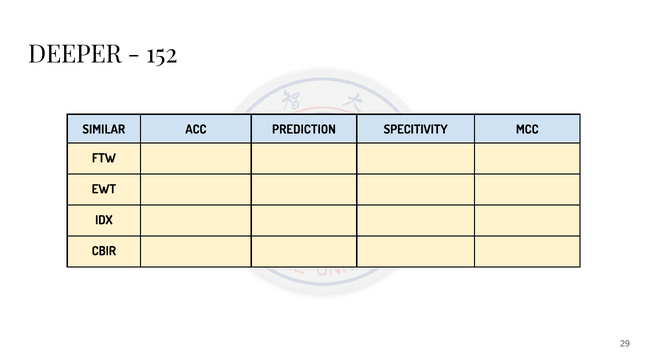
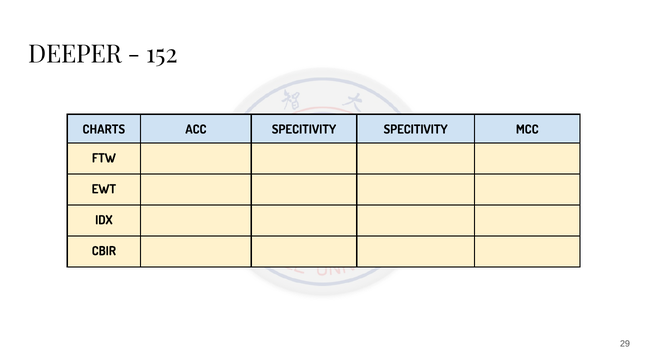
SIMILAR: SIMILAR -> CHARTS (104, 129)
ACC PREDICTION: PREDICTION -> SPECITIVITY (304, 129)
